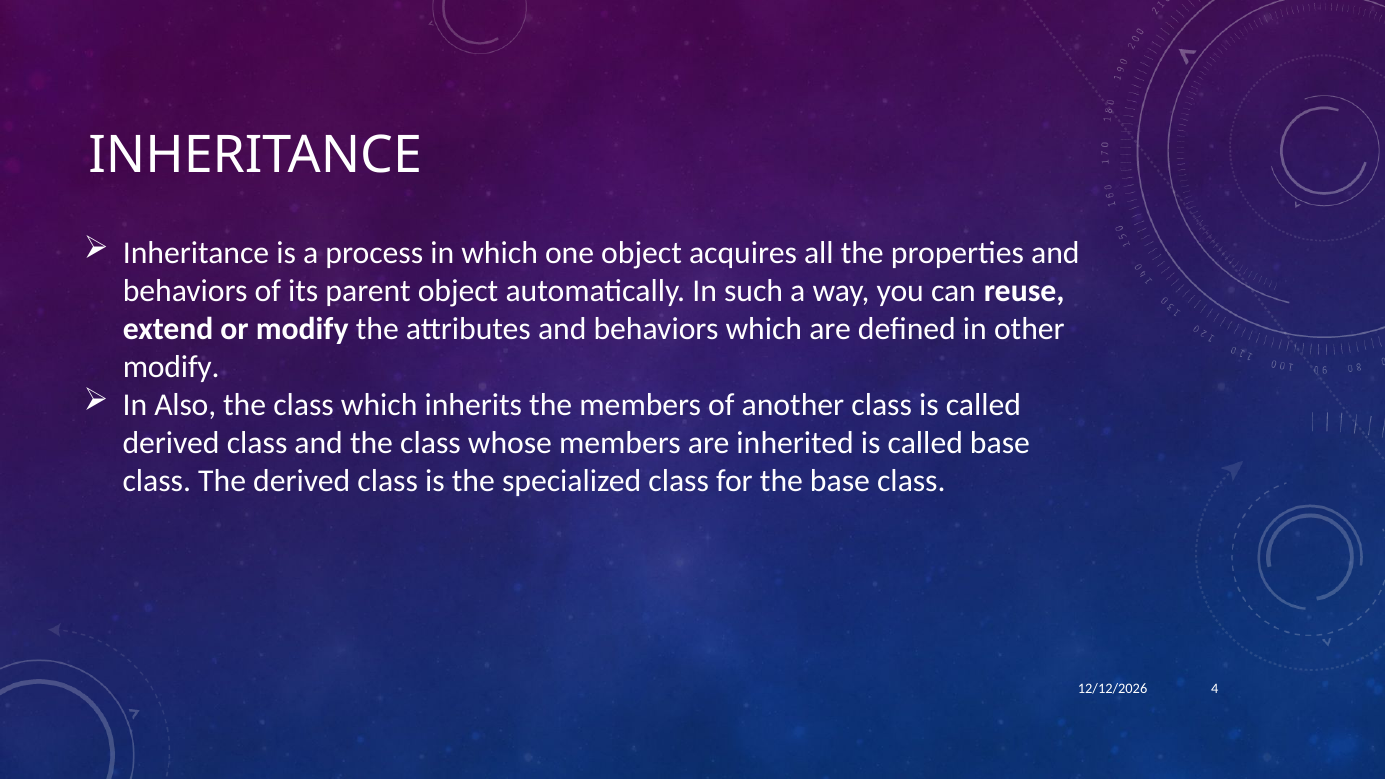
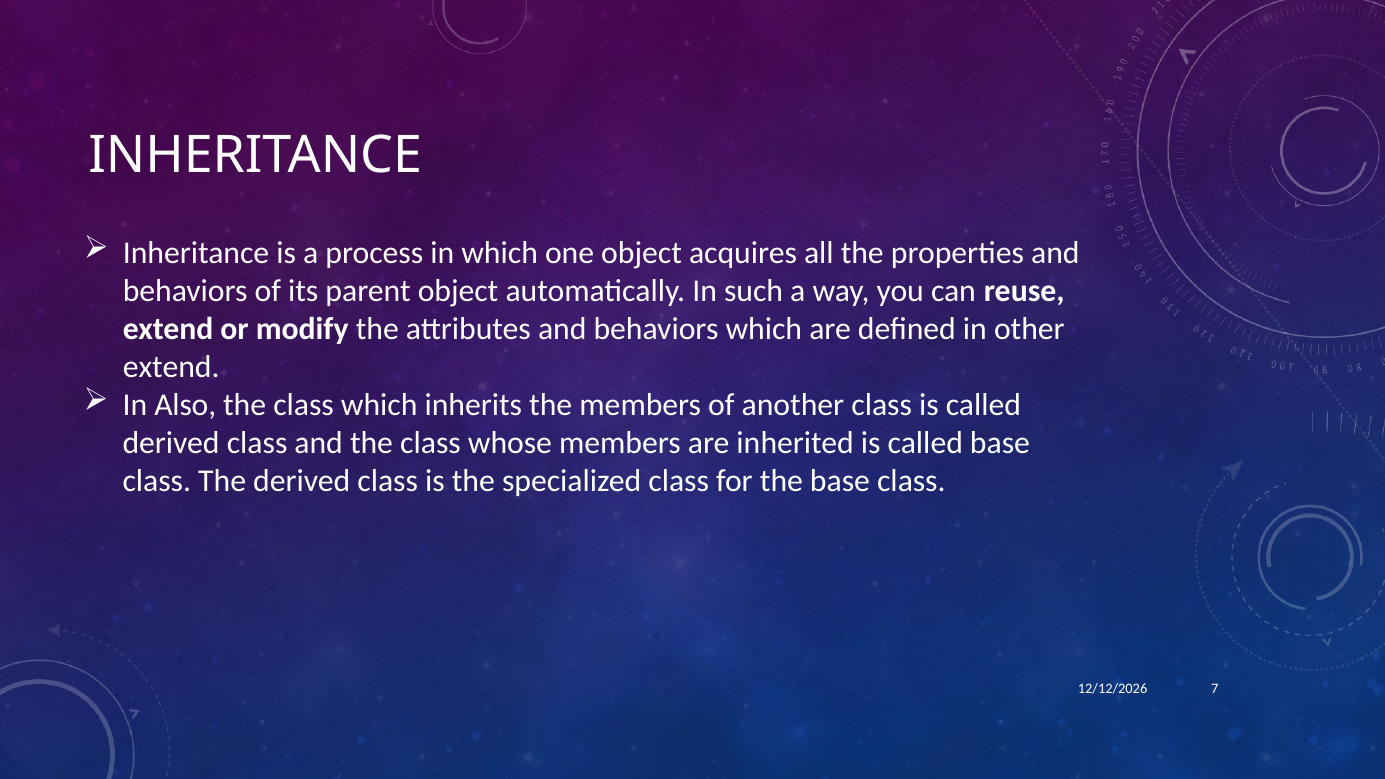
modify: modify -> extend (171, 367)
4: 4 -> 7 (1215, 689)
